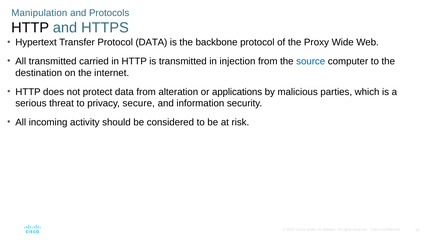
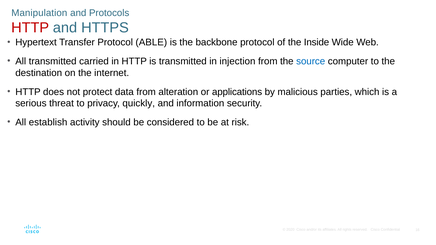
HTTP colour: black -> red (30, 28)
Protocol DATA: DATA -> ABLE (151, 42)
Proxy: Proxy -> Inside (317, 42)
secure: secure -> quickly (139, 104)
incoming: incoming -> establish (48, 122)
